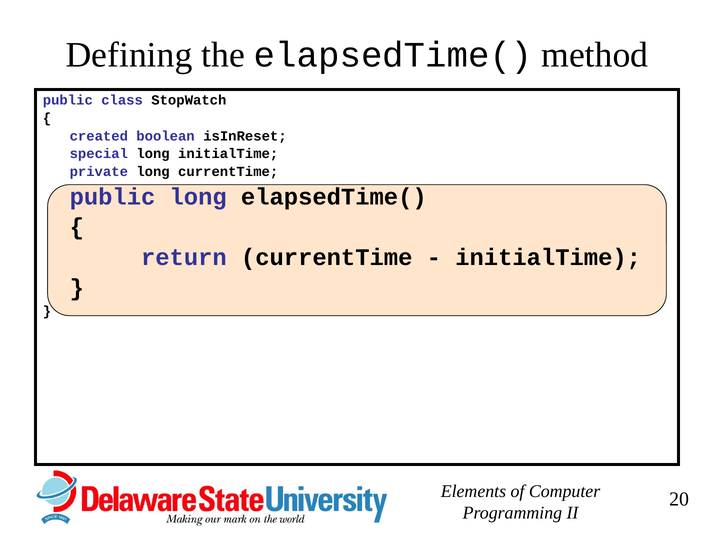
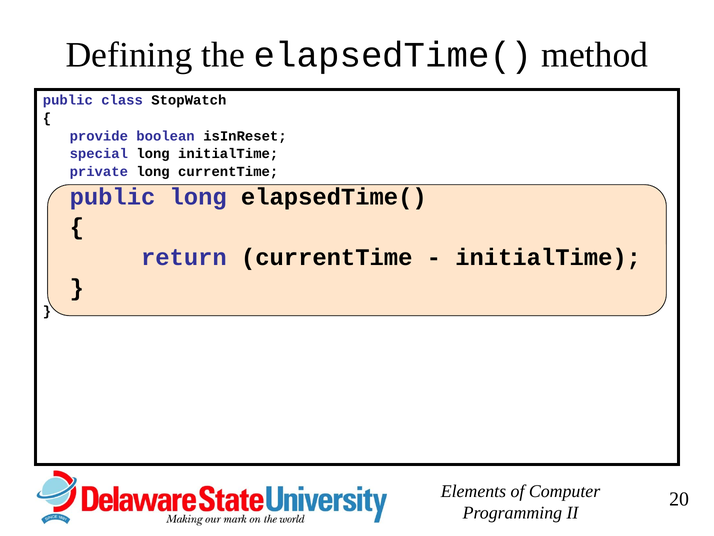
created: created -> provide (99, 136)
